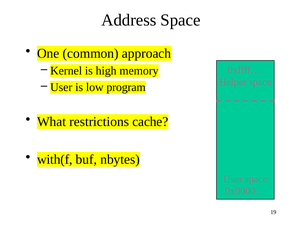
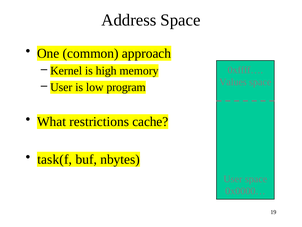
Helper: Helper -> Values (233, 82)
with(f: with(f -> task(f (55, 159)
